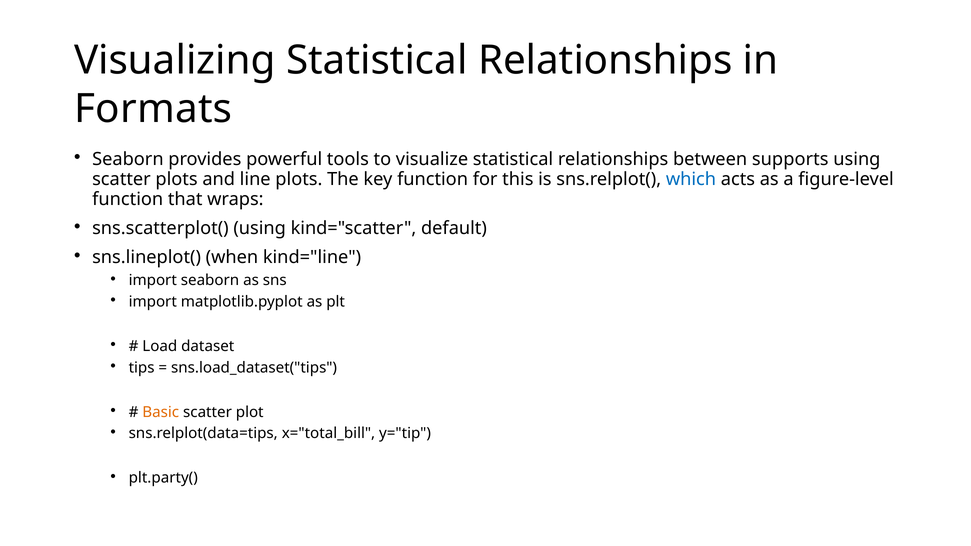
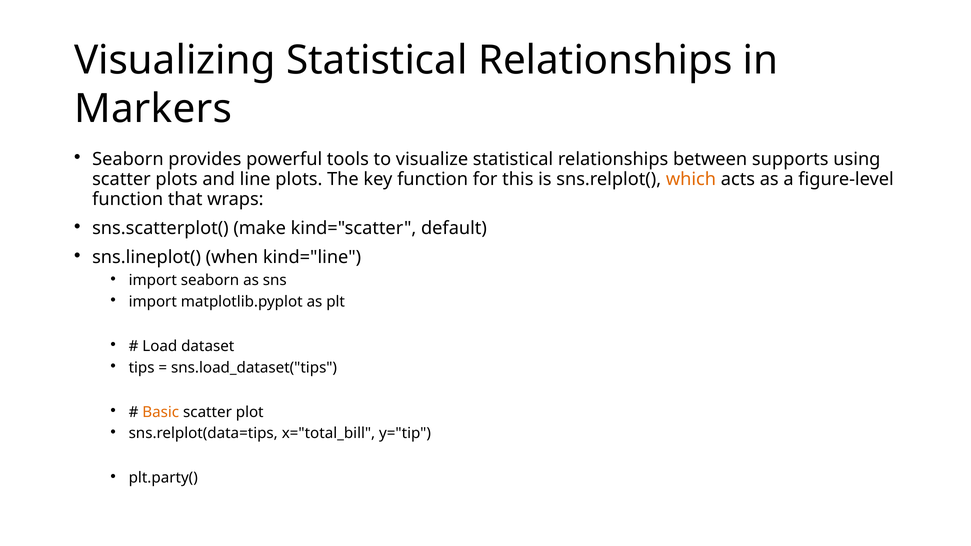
Formats: Formats -> Markers (153, 109)
which colour: blue -> orange (691, 179)
sns.scatterplot( using: using -> make (260, 228)
